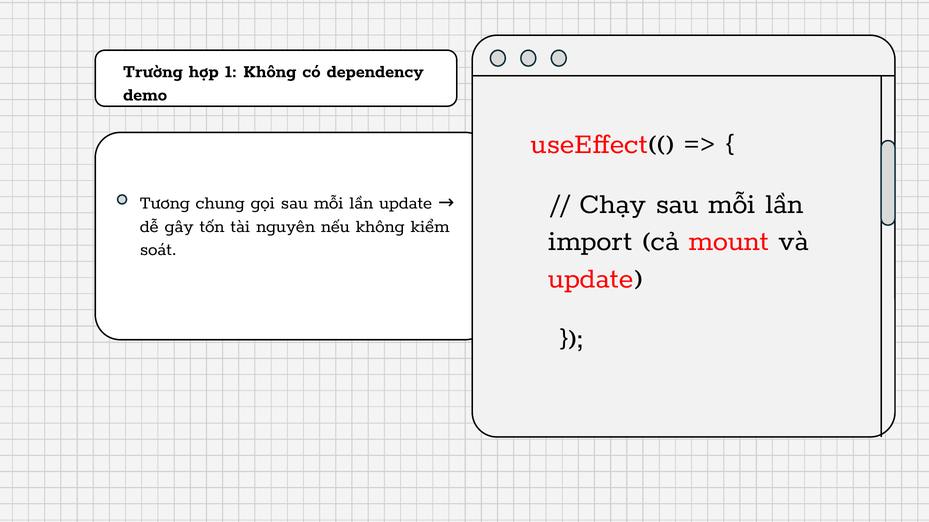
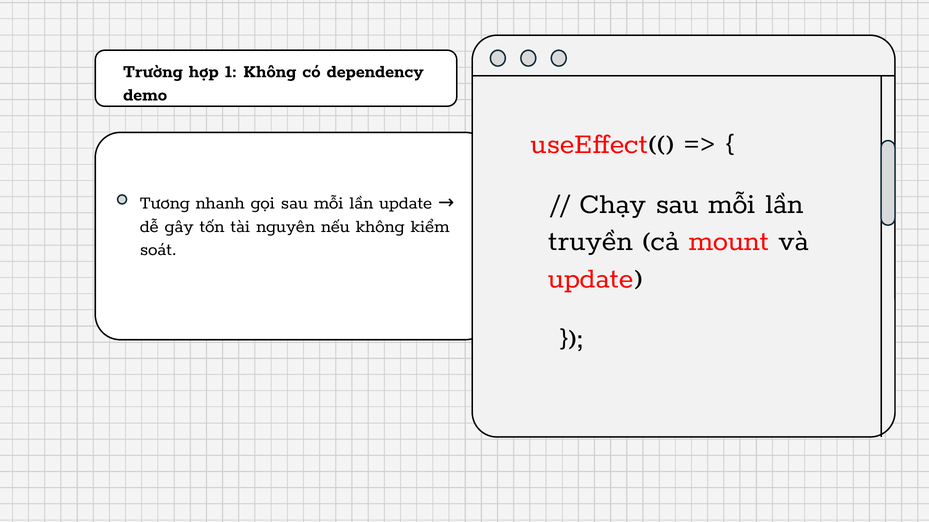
chung: chung -> nhanh (220, 203)
import: import -> truyền (590, 241)
